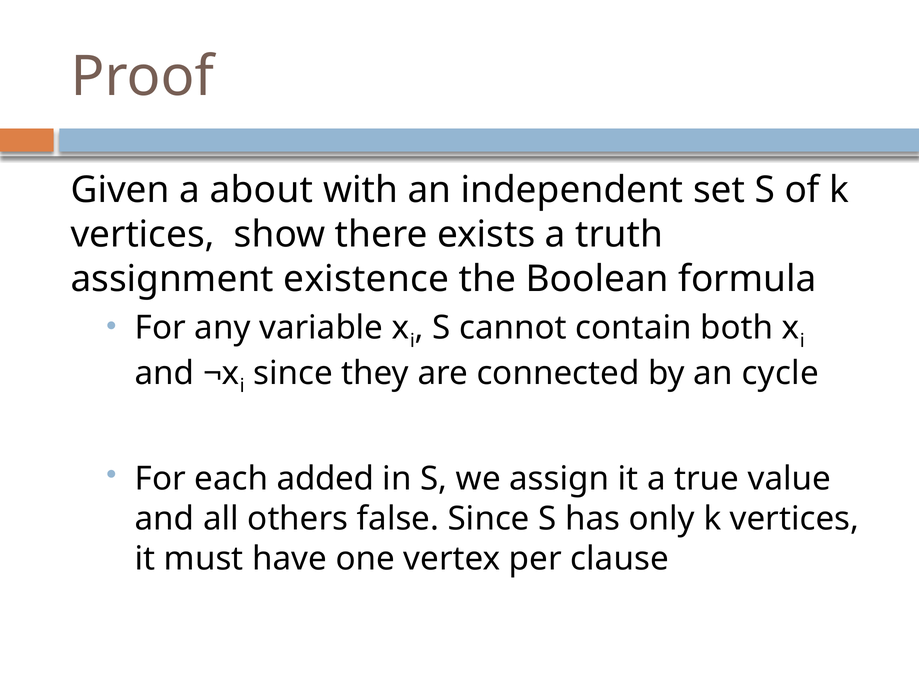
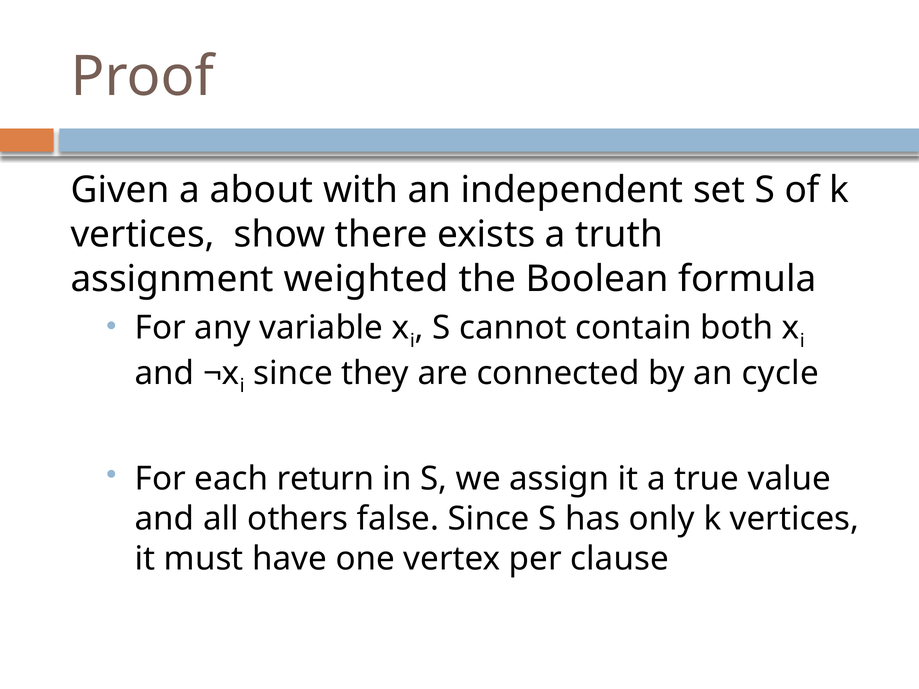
existence: existence -> weighted (366, 279)
added: added -> return (326, 479)
